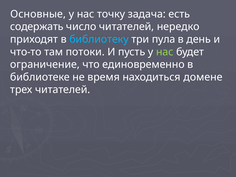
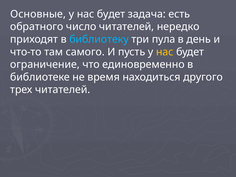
точку: точку -> будет (111, 14)
содержать: содержать -> обратного (37, 27)
потоки: потоки -> самого (85, 52)
нас colour: light green -> yellow (165, 52)
домене: домене -> другого (203, 77)
